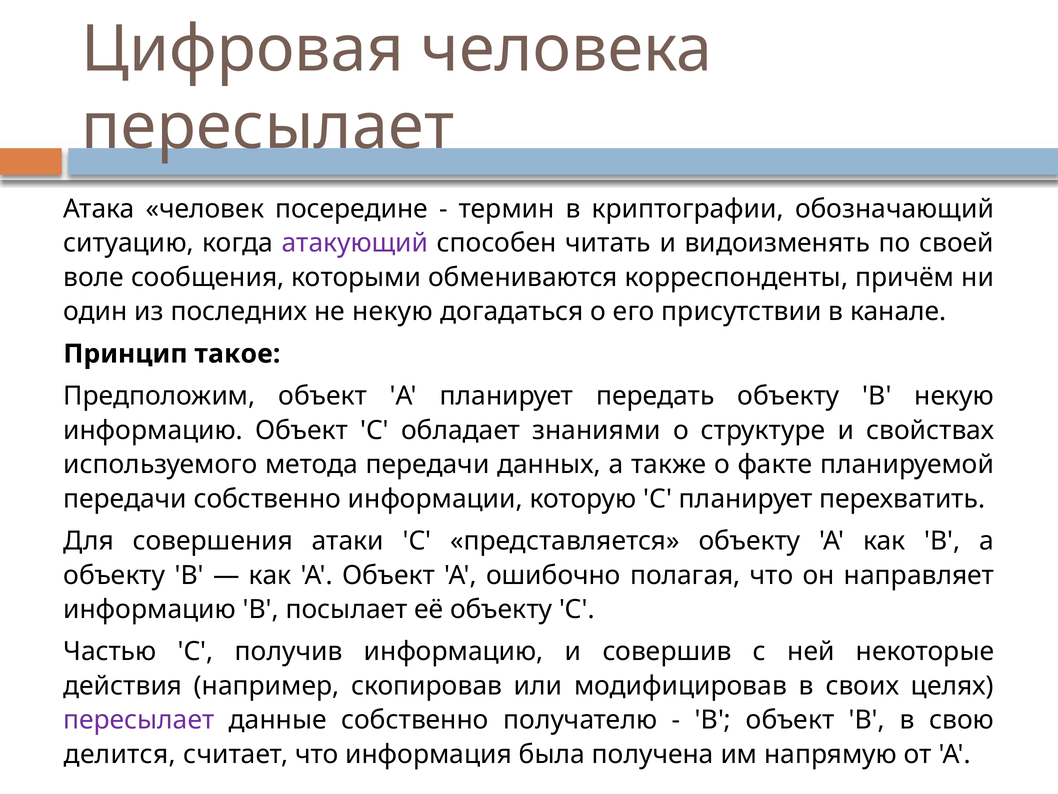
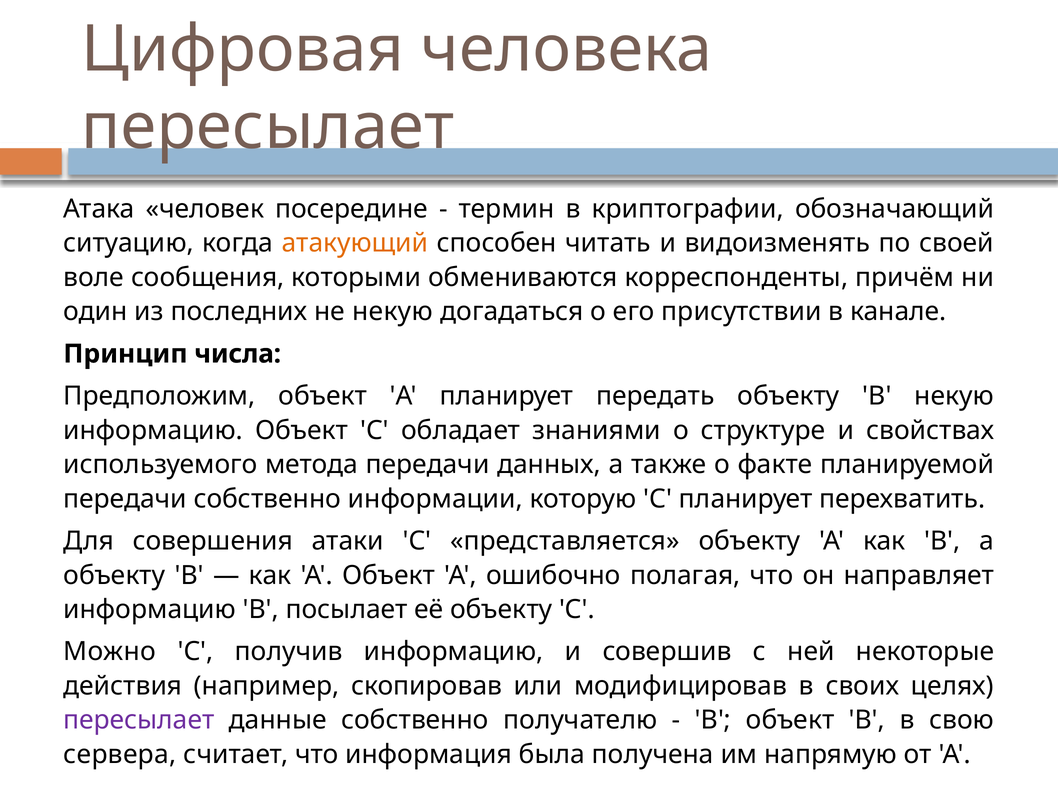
атакующий colour: purple -> orange (355, 243)
такое: такое -> числа (238, 354)
Частью: Частью -> Можно (110, 651)
делится: делится -> сервера (120, 754)
